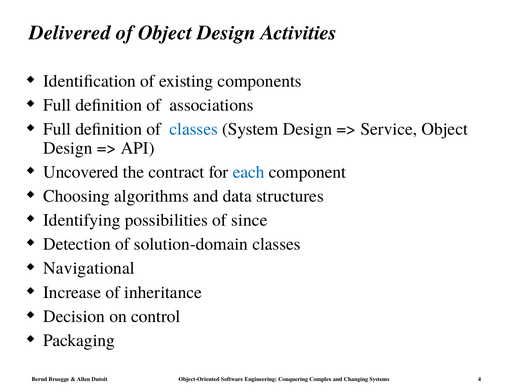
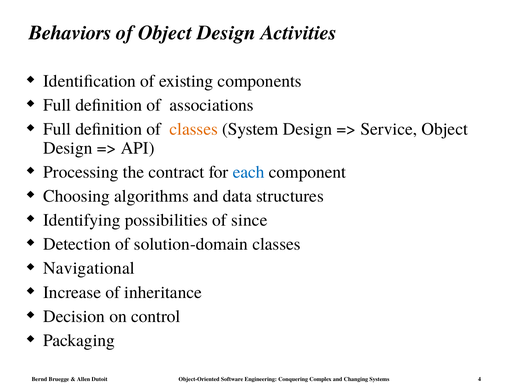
Delivered: Delivered -> Behaviors (70, 33)
classes colour: blue -> orange (194, 129)
Uncovered: Uncovered -> Processing (81, 172)
